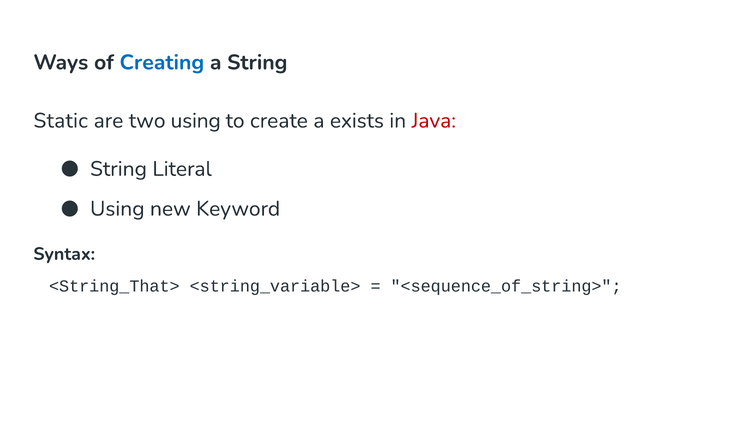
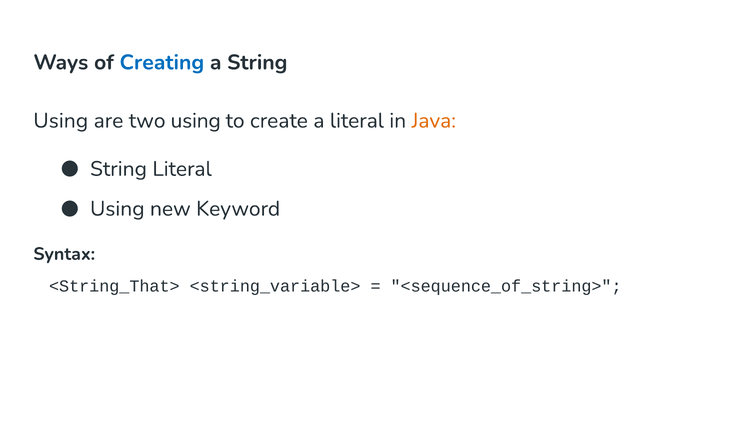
Static: Static -> Using (61, 121)
a exists: exists -> literal (357, 121)
Java colour: red -> orange (434, 121)
